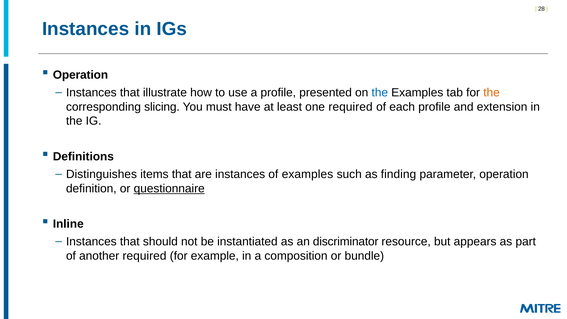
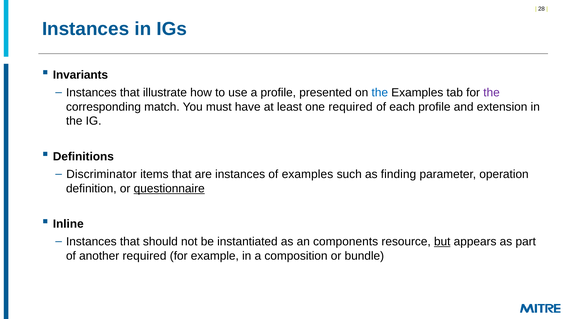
Operation: Operation -> Invariants (80, 75)
the colour: orange -> purple (492, 93)
slicing: slicing -> match (162, 107)
Distinguishes: Distinguishes -> Discriminator (101, 174)
discriminator: discriminator -> components (346, 242)
but underline: none -> present (442, 242)
